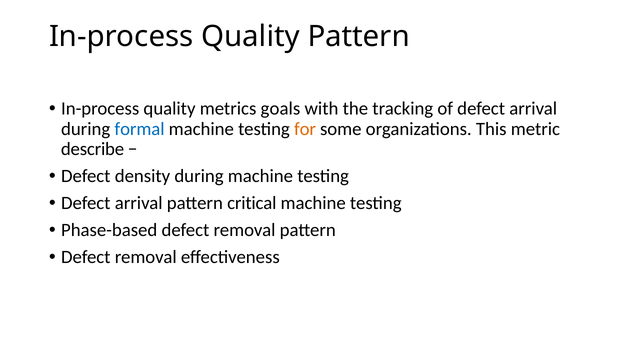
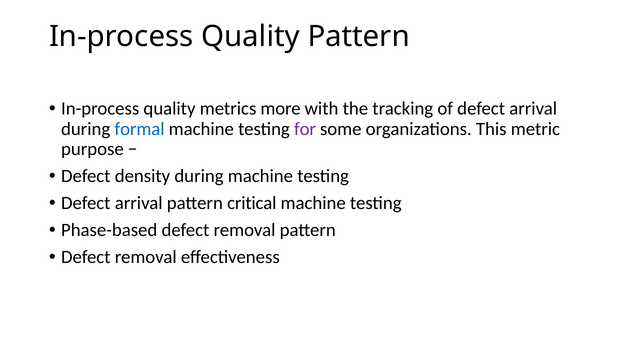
goals: goals -> more (281, 109)
for colour: orange -> purple (305, 129)
describe: describe -> purpose (92, 149)
